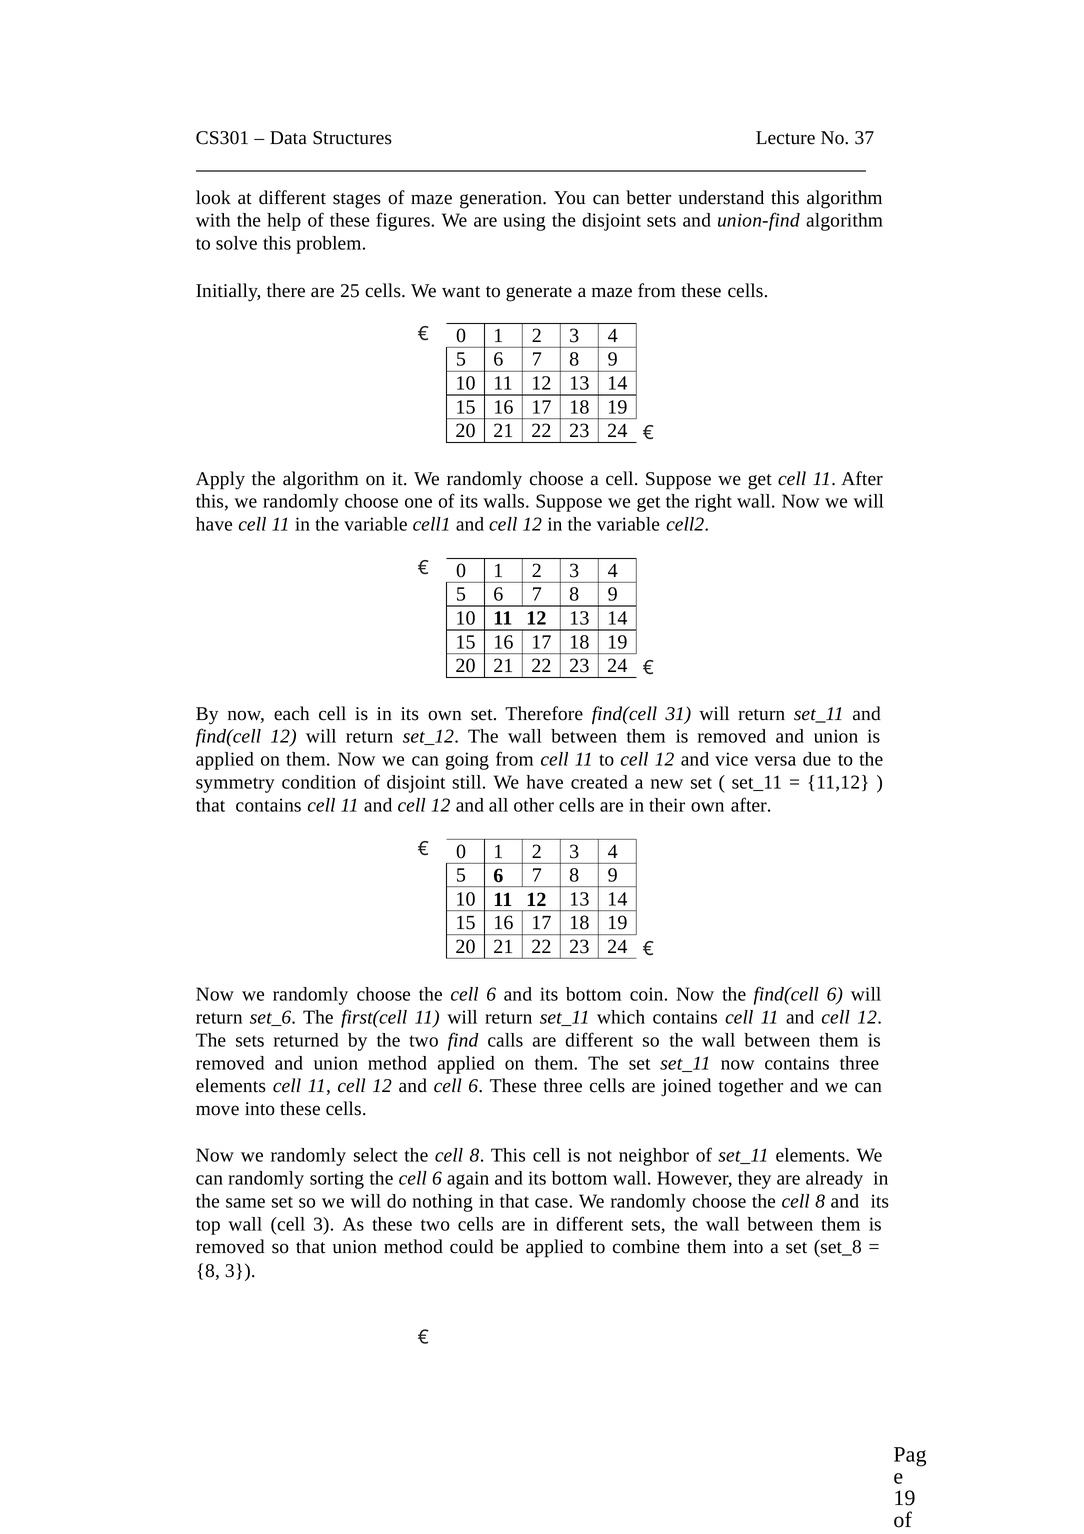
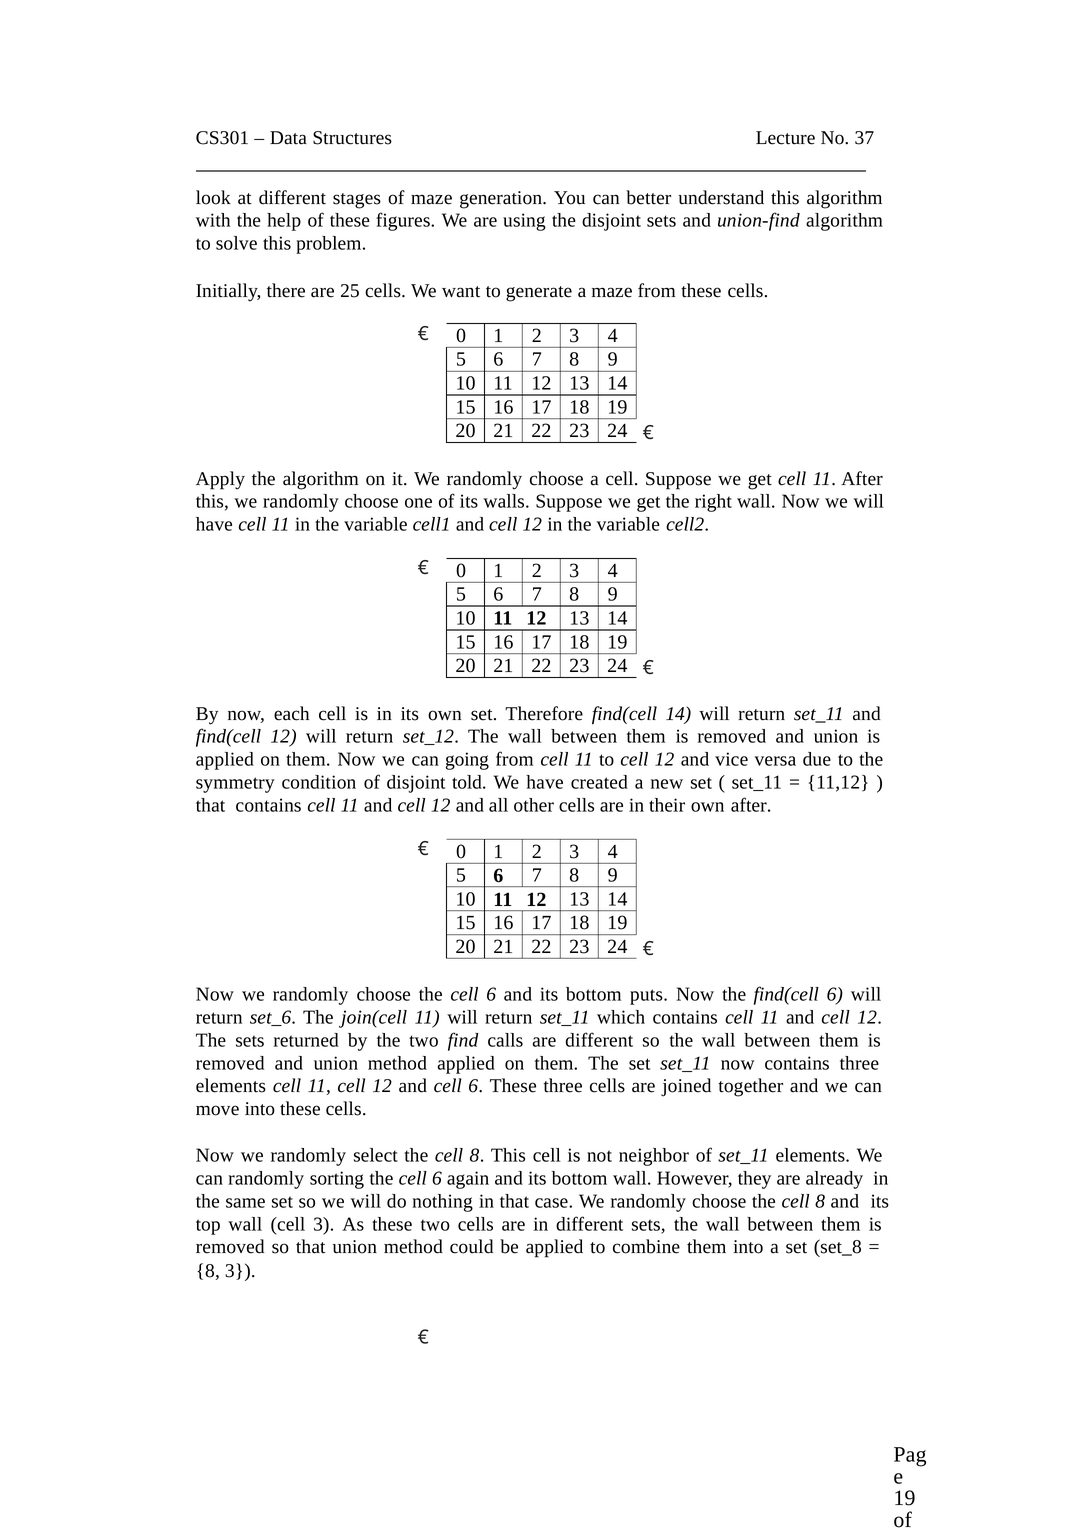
find(cell 31: 31 -> 14 (678, 714)
still: still -> told (469, 782)
coin: coin -> puts (649, 995)
first(cell: first(cell -> join(cell (374, 1017)
